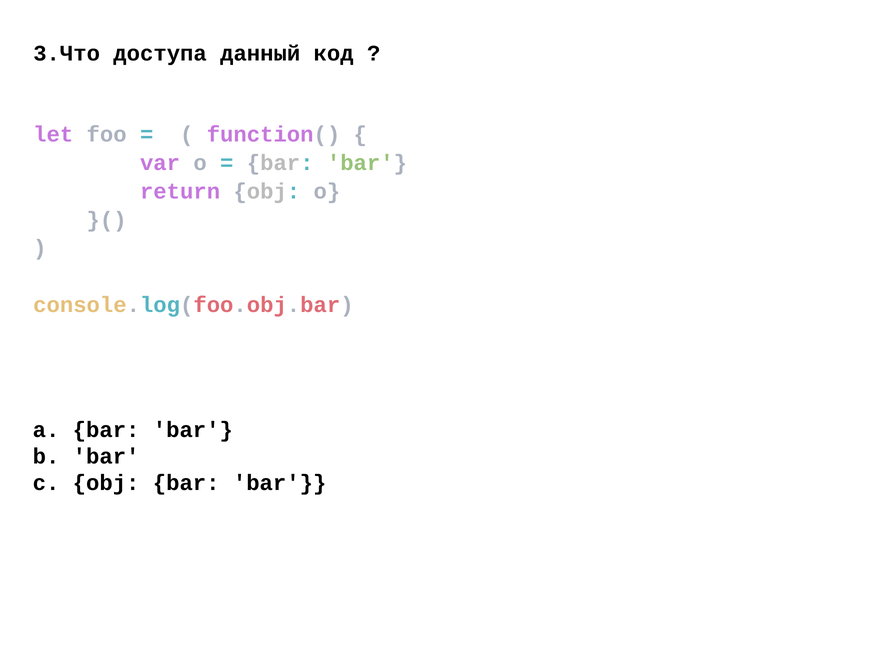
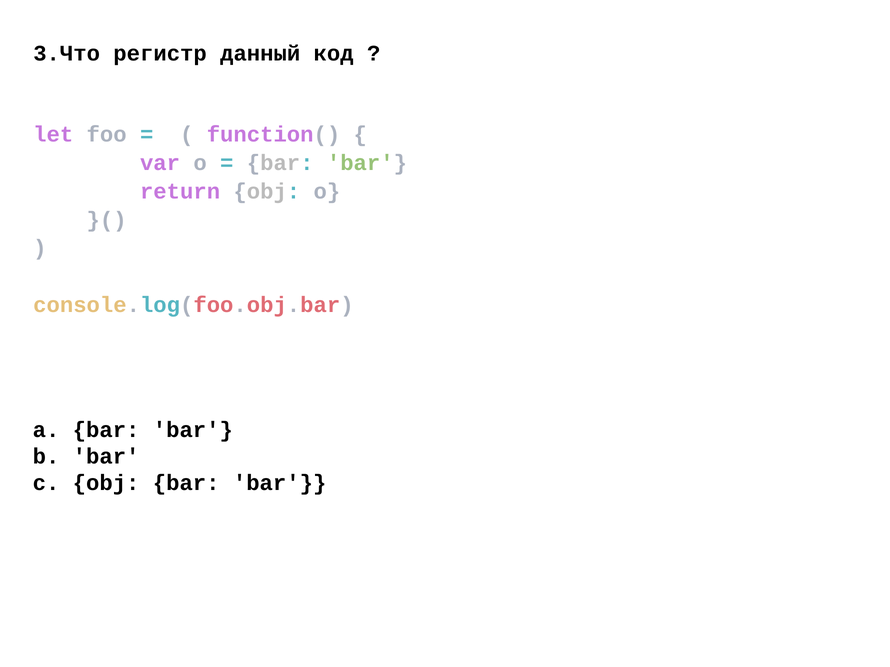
доступа: доступа -> регистр (160, 54)
